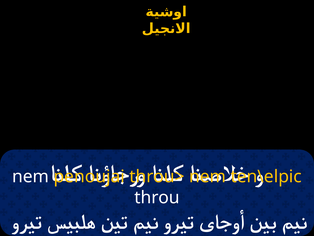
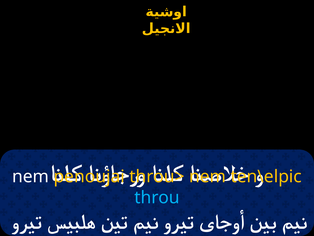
throu colour: white -> light blue (157, 197)
